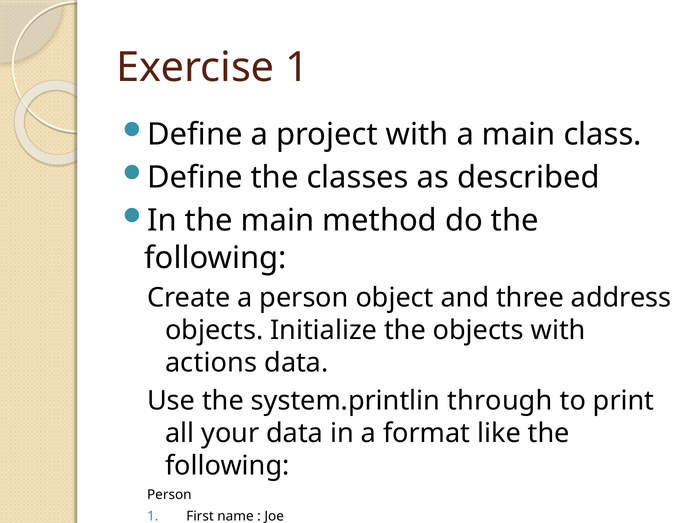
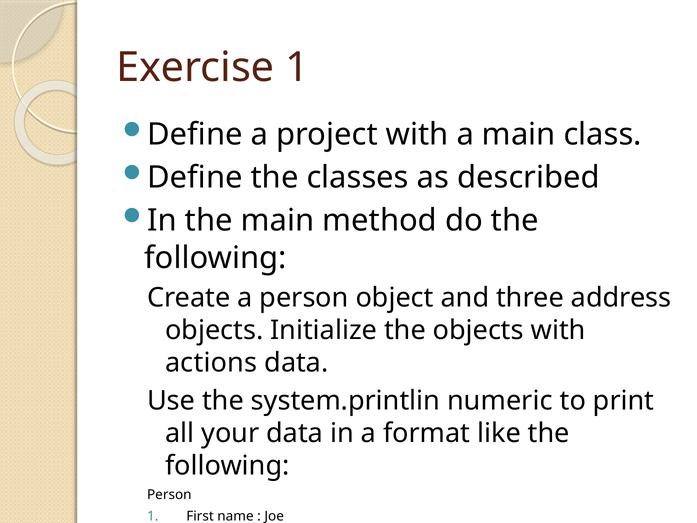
through: through -> numeric (500, 401)
